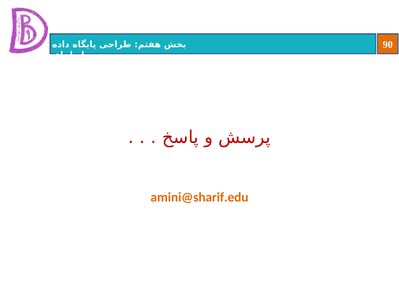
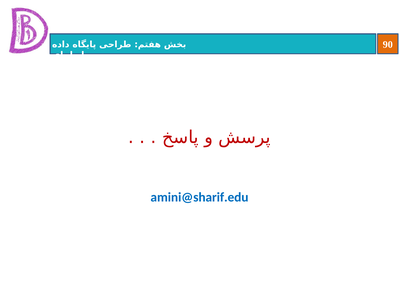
amini@sharif.edu colour: orange -> blue (199, 197)
